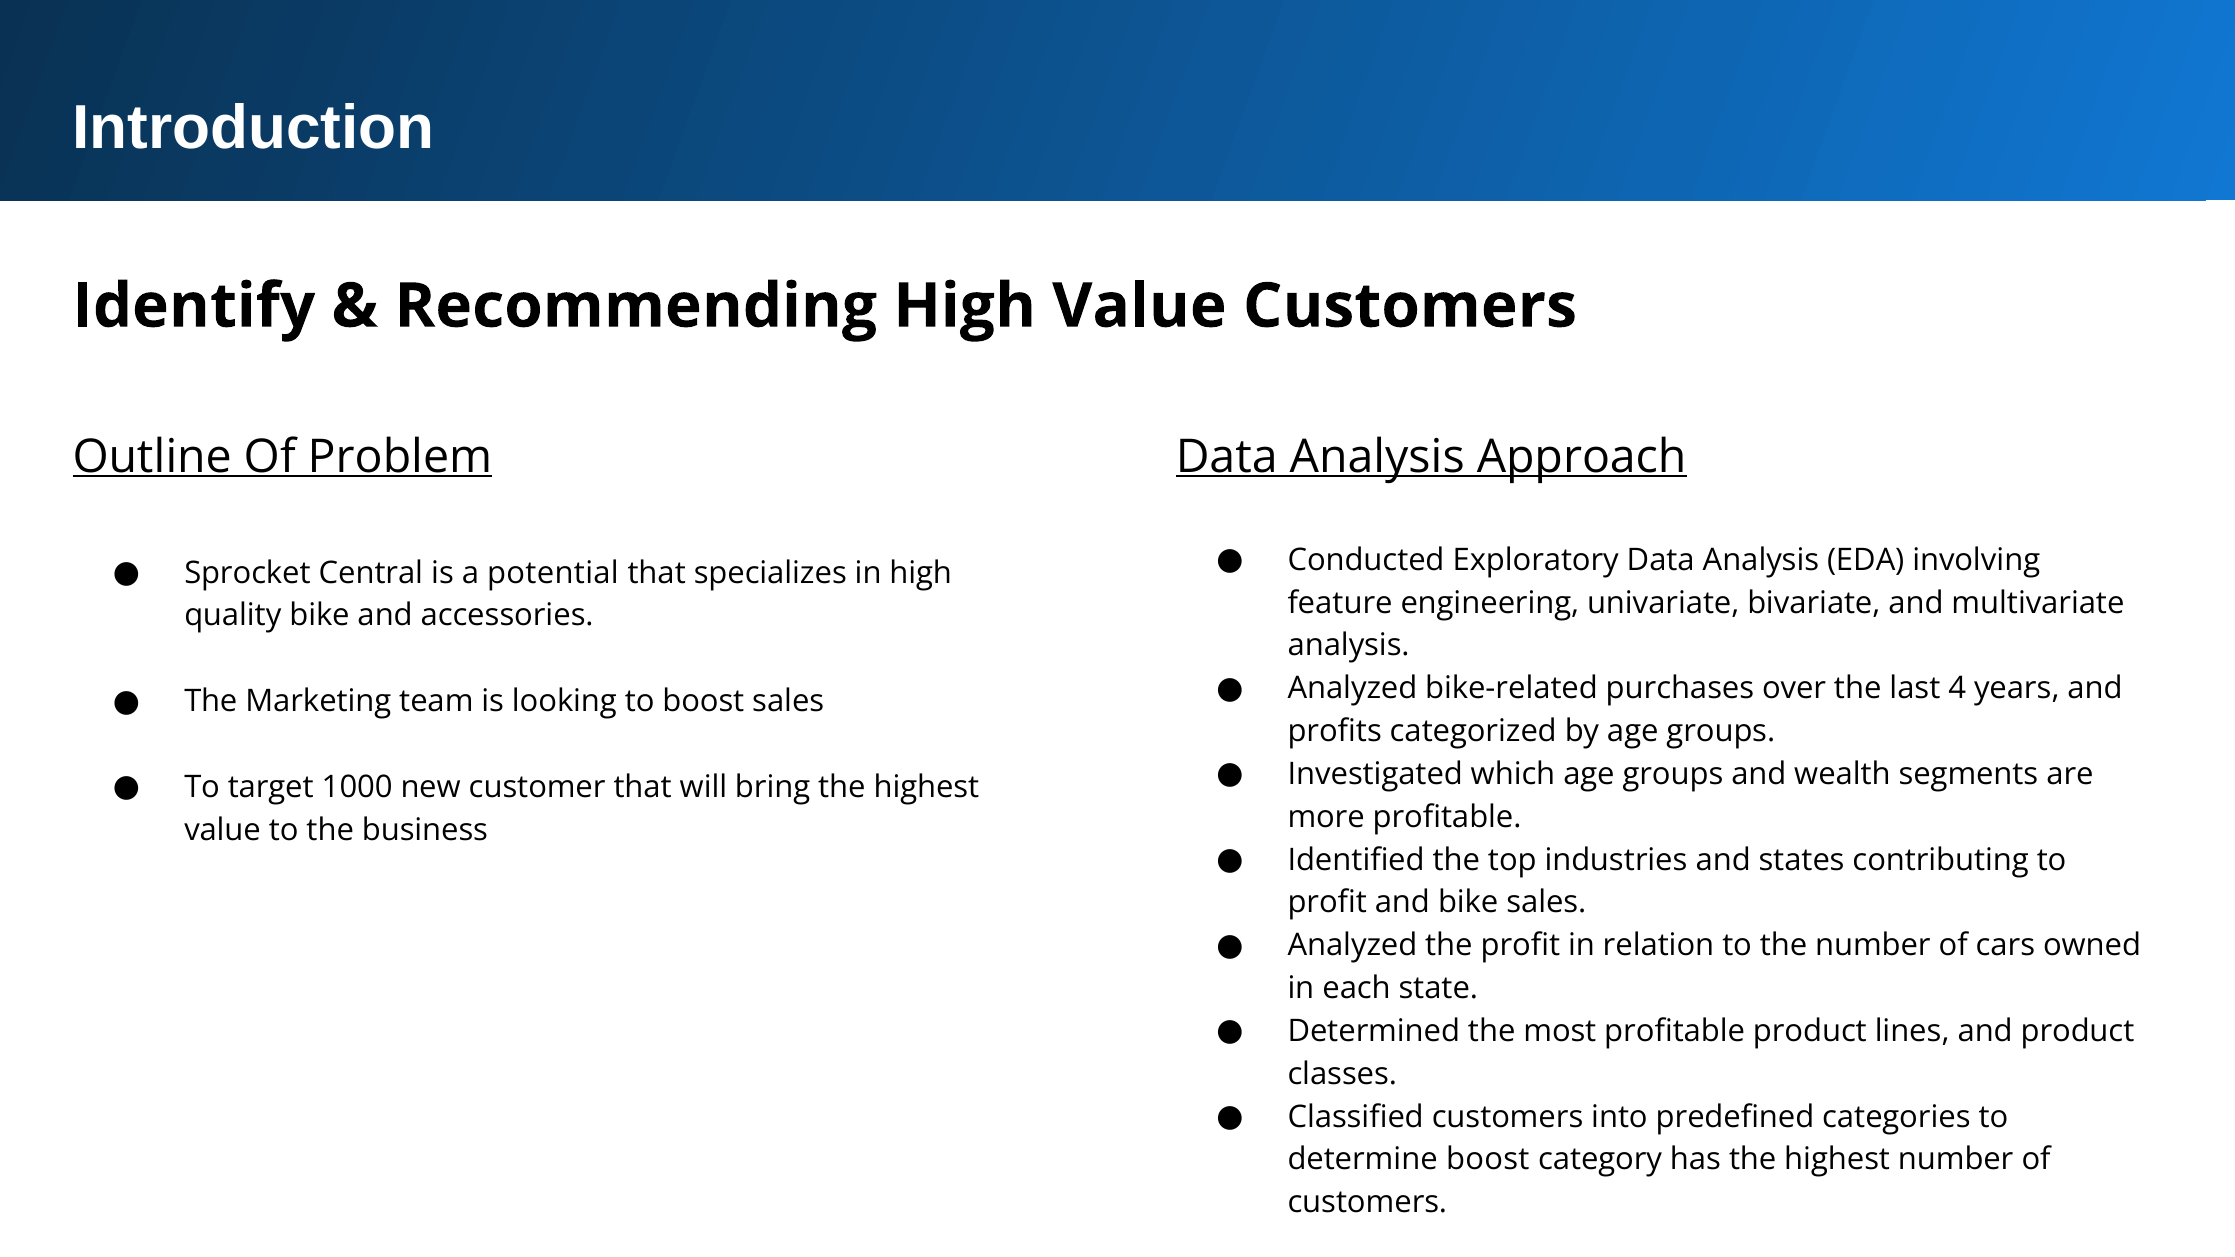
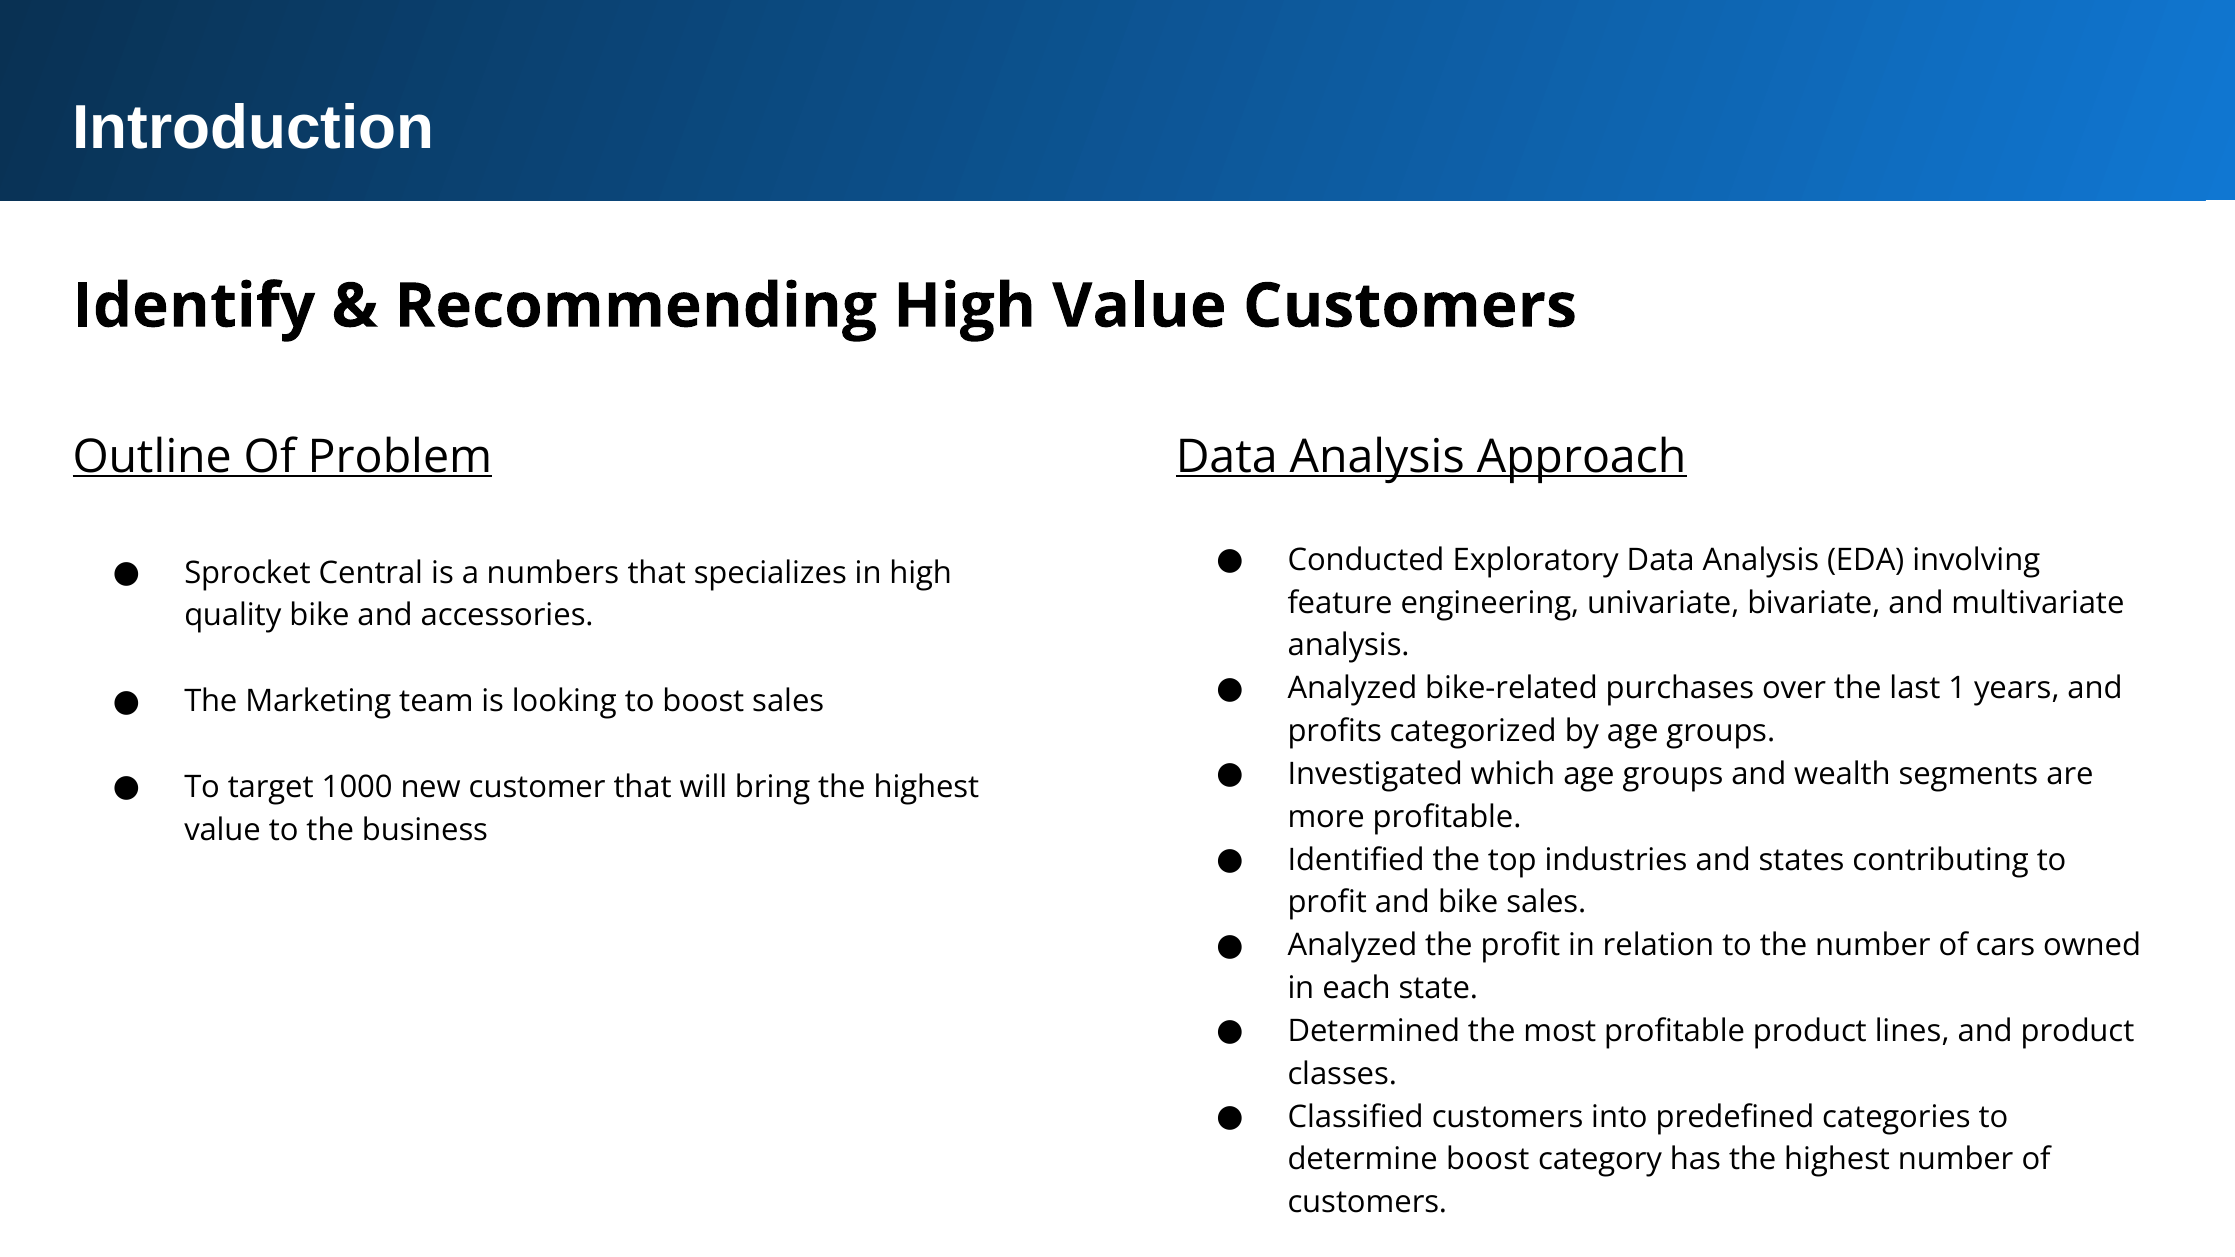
potential: potential -> numbers (553, 573)
4: 4 -> 1 (1957, 689)
